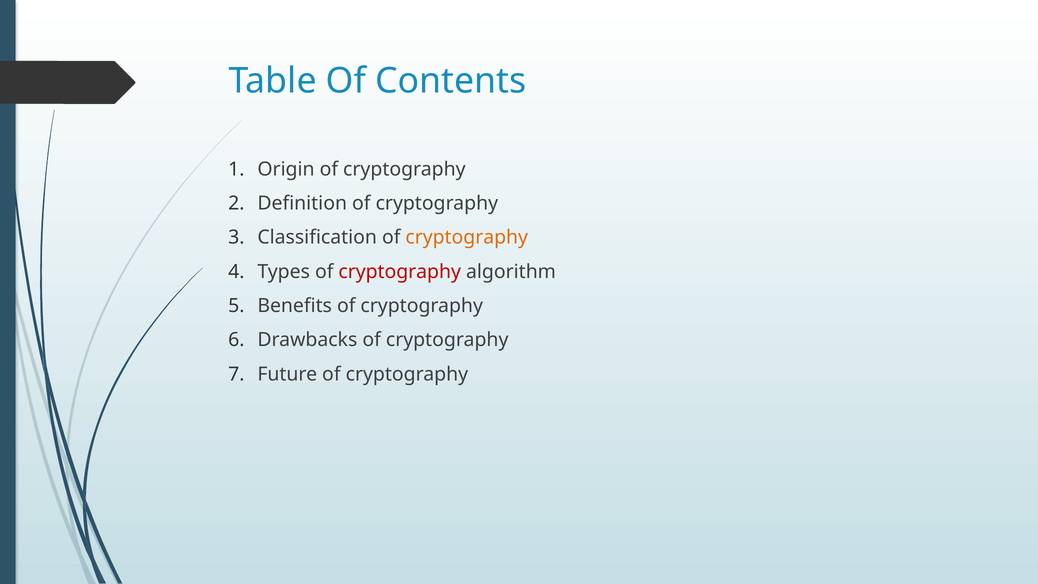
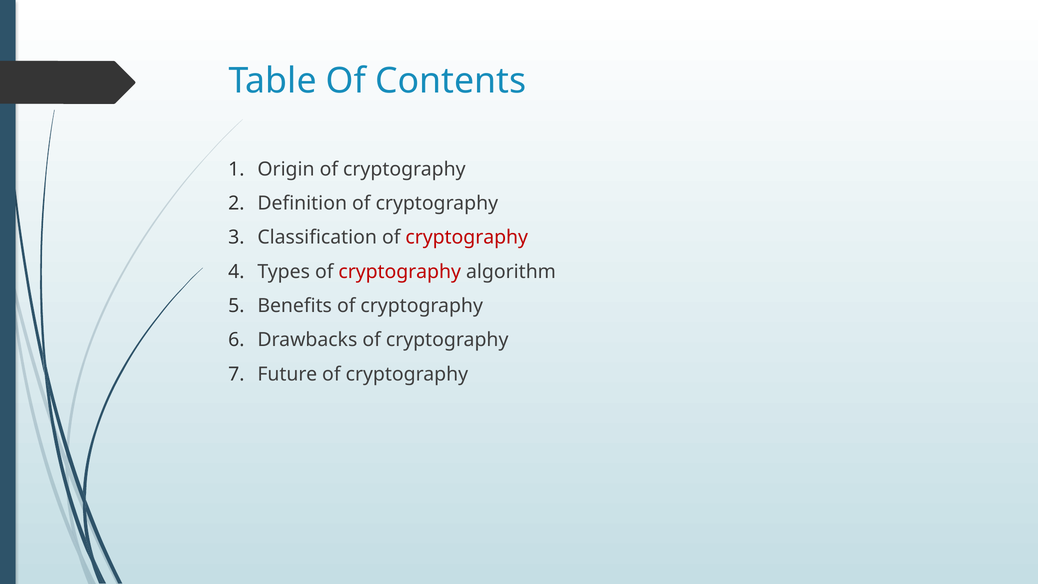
cryptography colour: orange -> red (467, 237)
